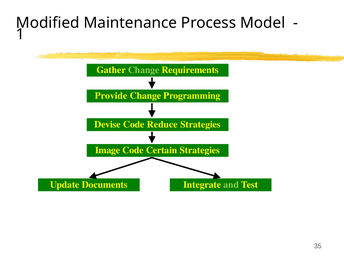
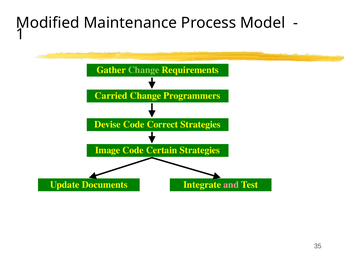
Provide: Provide -> Carried (111, 96)
Programming: Programming -> Programmers (192, 96)
Reduce: Reduce -> Correct (162, 124)
and colour: light green -> pink (231, 185)
